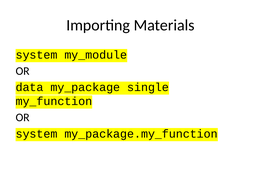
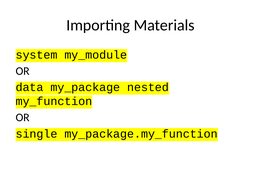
single: single -> nested (148, 87)
system: system -> single (37, 134)
